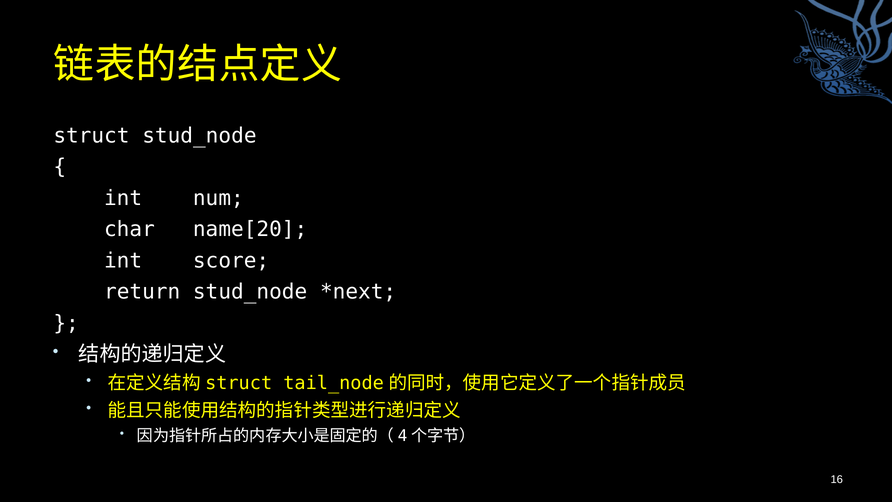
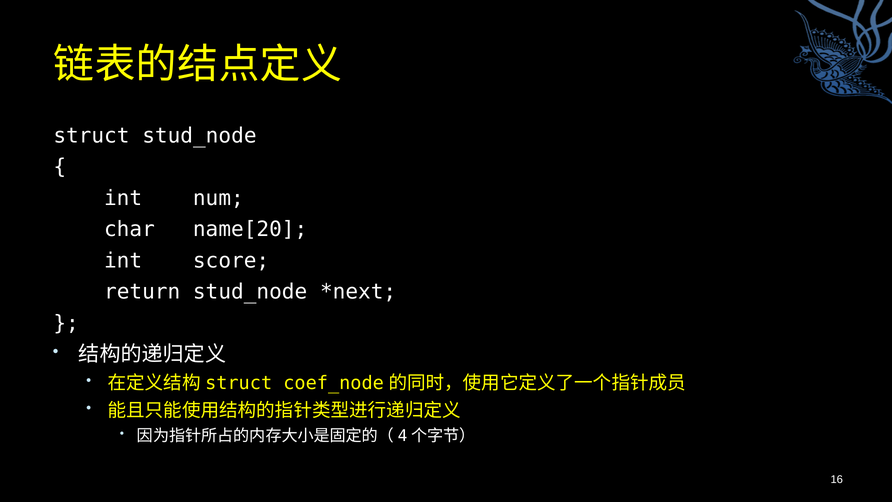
tail_node: tail_node -> coef_node (334, 383)
